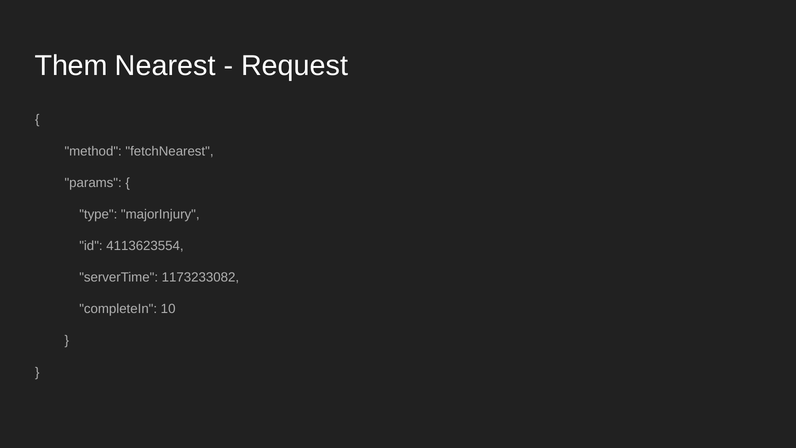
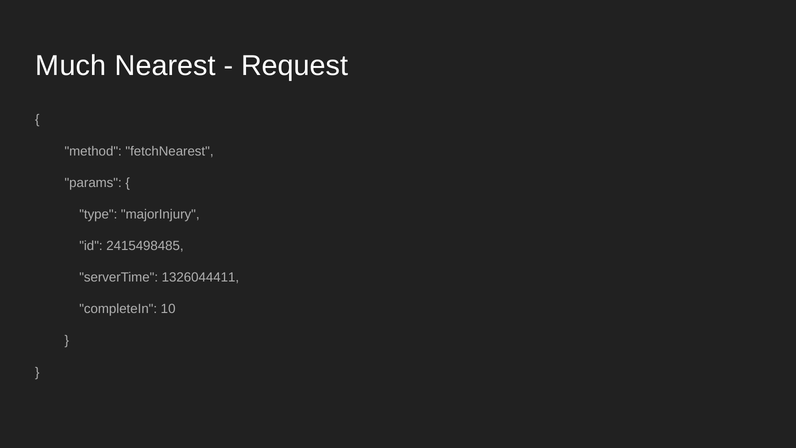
Them: Them -> Much (71, 66)
4113623554: 4113623554 -> 2415498485 (145, 246)
1173233082: 1173233082 -> 1326044411 (200, 277)
